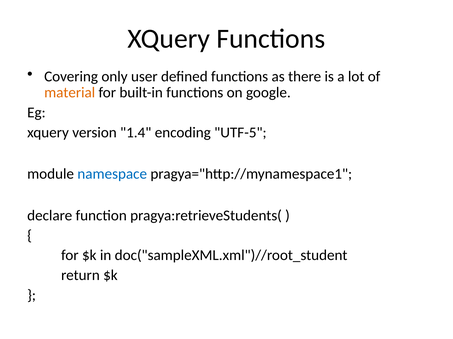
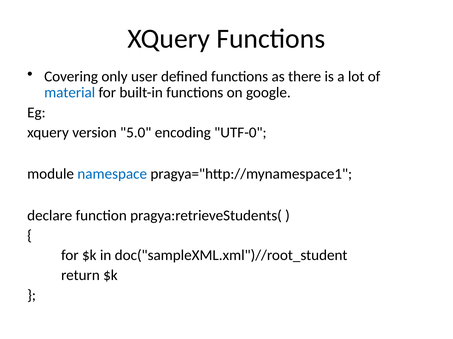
material colour: orange -> blue (70, 93)
1.4: 1.4 -> 5.0 (136, 133)
UTF-5: UTF-5 -> UTF-0 (240, 133)
